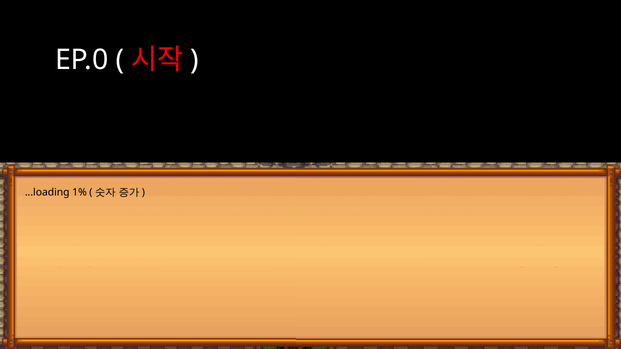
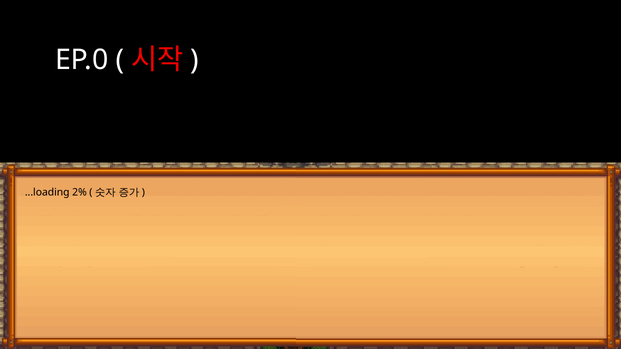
1%: 1% -> 2% (79, 192)
